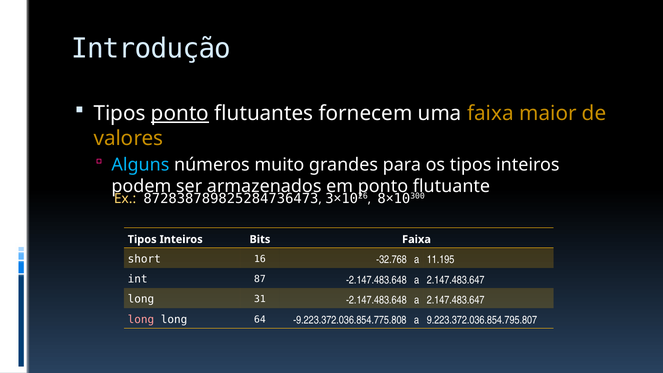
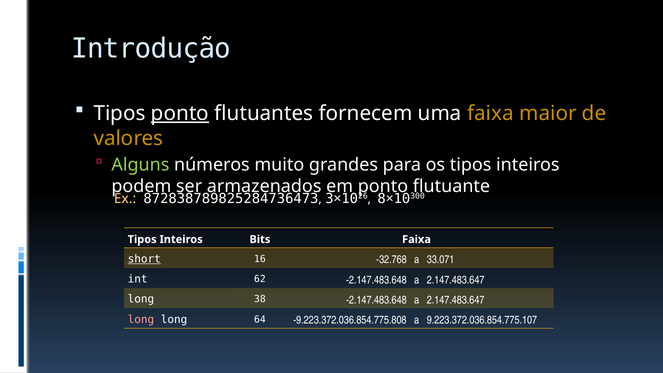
Alguns colour: light blue -> light green (140, 165)
short underline: none -> present (144, 259)
11.195: 11.195 -> 33.071 (441, 260)
87: 87 -> 62 (260, 279)
31: 31 -> 38 (260, 299)
9.223.372.036.854.795.807: 9.223.372.036.854.795.807 -> 9.223.372.036.854.775.107 (482, 320)
